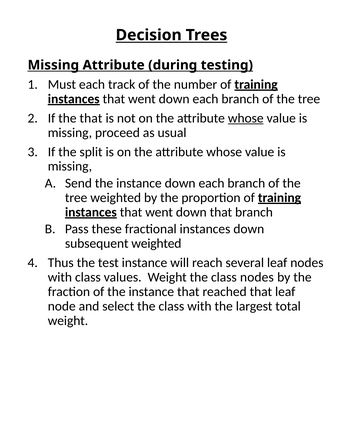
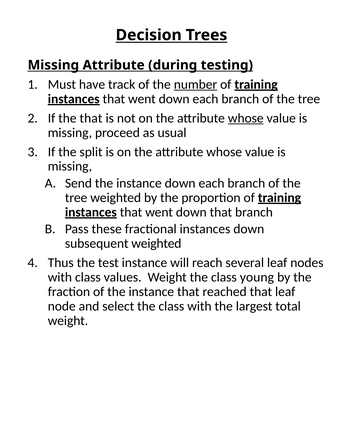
Must each: each -> have (92, 85)
number underline: none -> present (195, 85)
class nodes: nodes -> young (257, 278)
